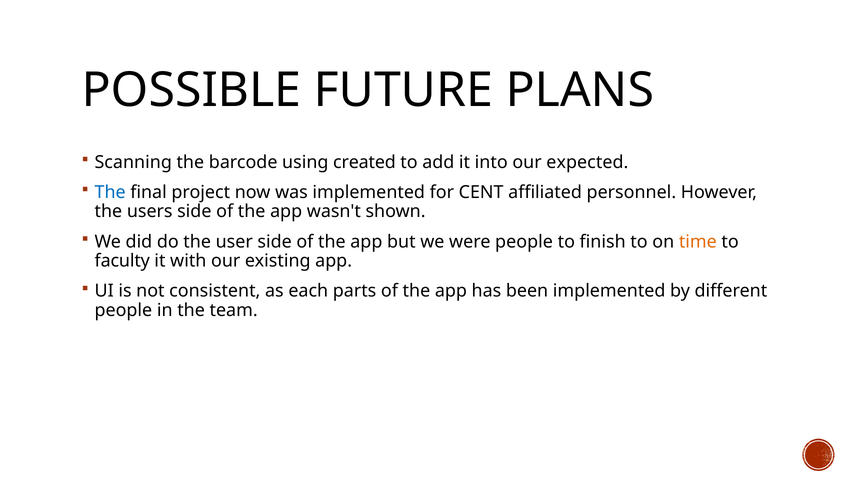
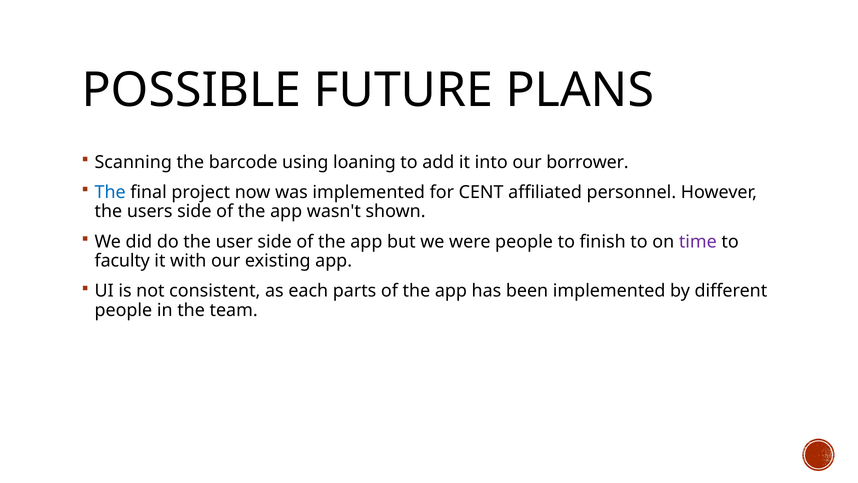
created: created -> loaning (364, 162)
expected: expected -> borrower (587, 162)
time colour: orange -> purple (698, 241)
